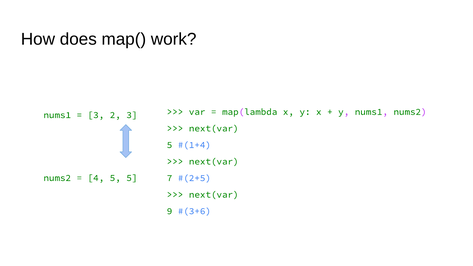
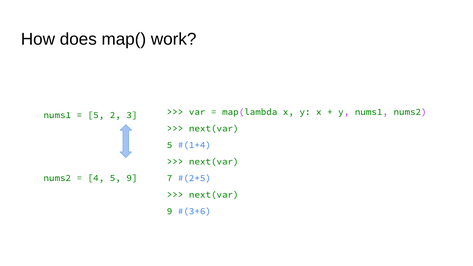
3: 3 -> 5 (96, 115)
5 5: 5 -> 9 (132, 178)
